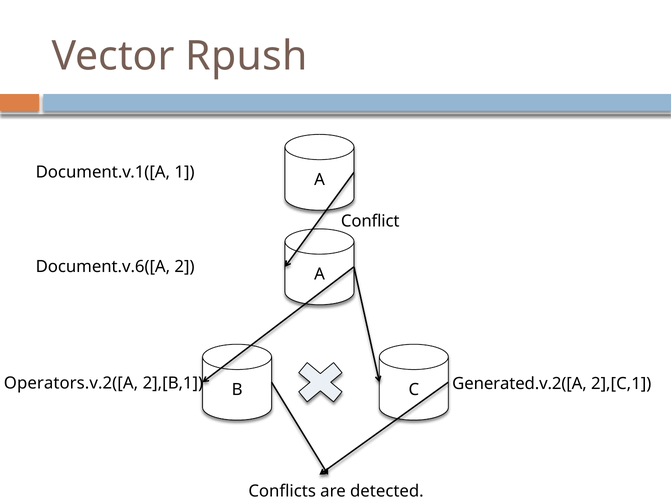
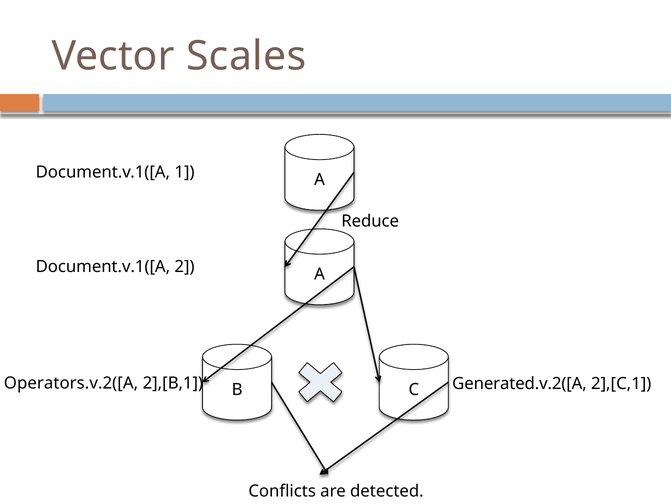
Rpush: Rpush -> Scales (246, 56)
Conflict: Conflict -> Reduce (370, 221)
Document.v.6([A: Document.v.6([A -> Document.v.1([A (103, 266)
